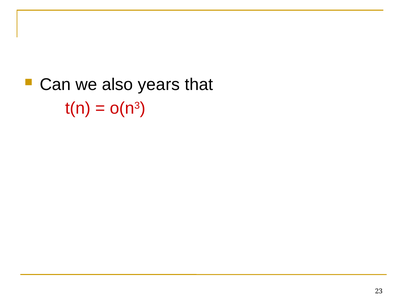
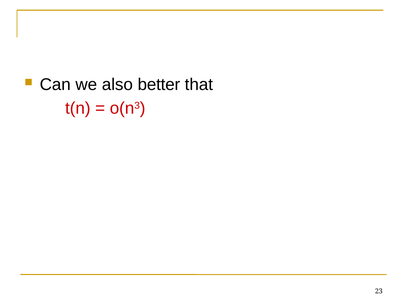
years: years -> better (159, 85)
